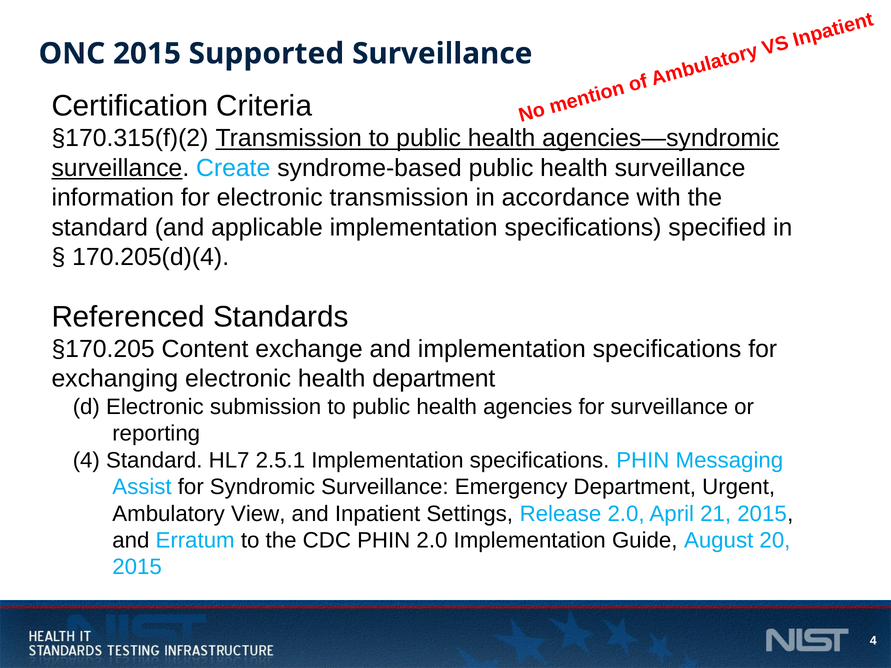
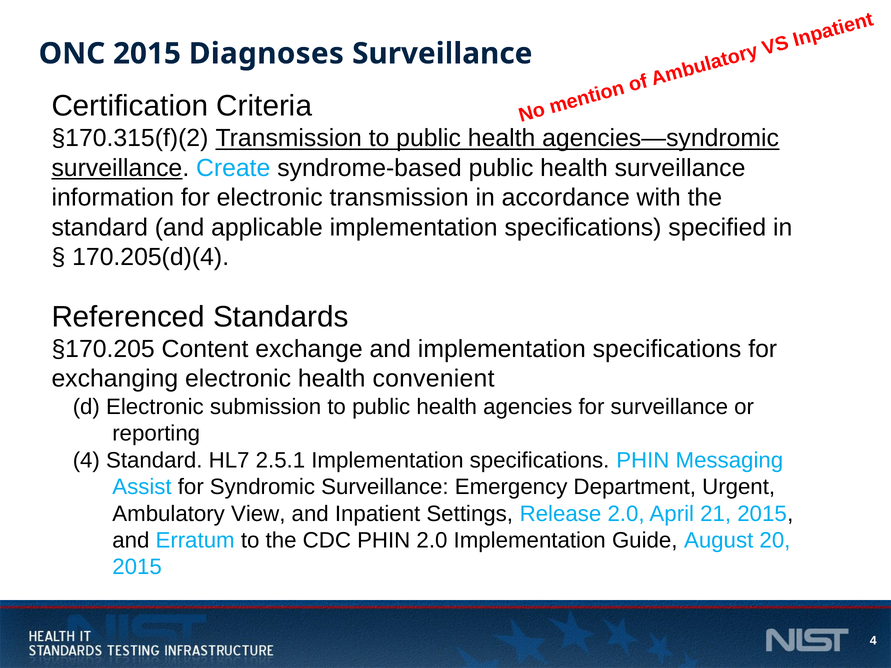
Supported: Supported -> Diagnoses (266, 54)
health department: department -> convenient (434, 379)
